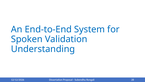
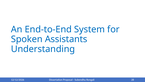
Validation: Validation -> Assistants (66, 39)
